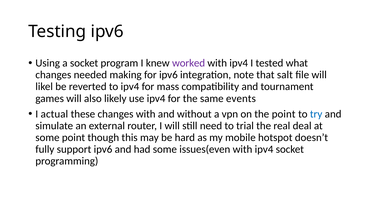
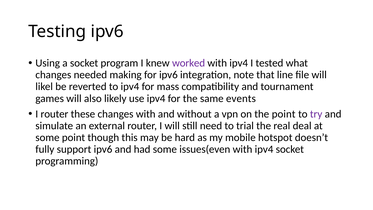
salt: salt -> line (285, 75)
I actual: actual -> router (54, 114)
try colour: blue -> purple (316, 114)
